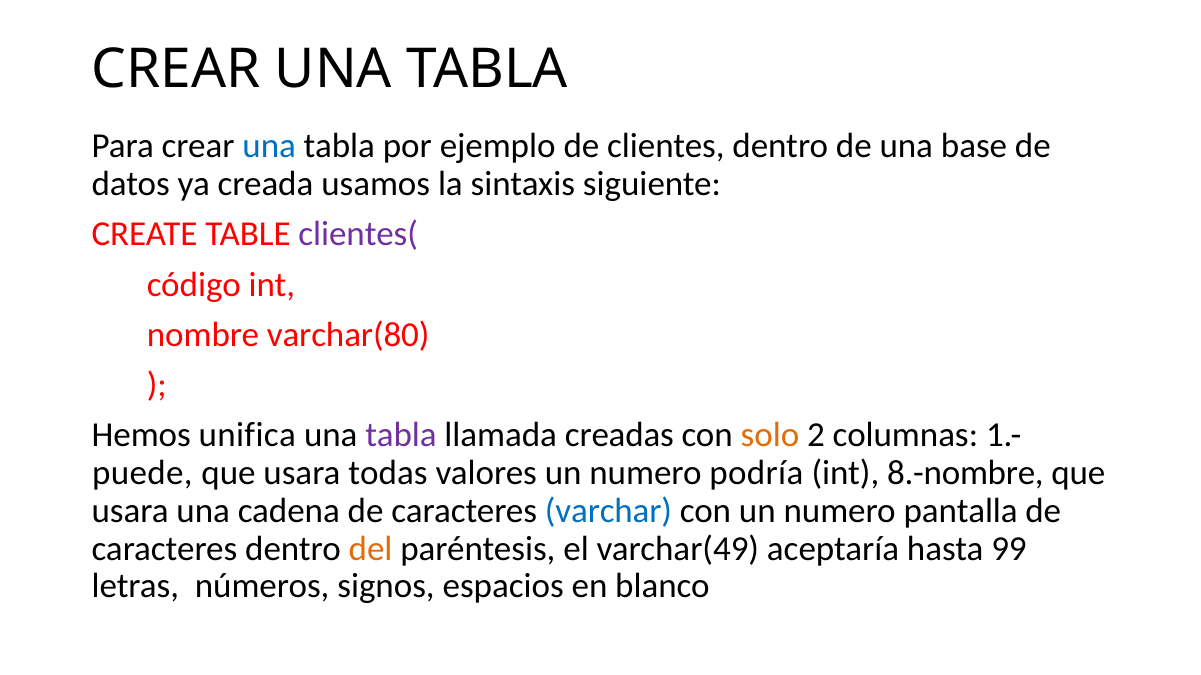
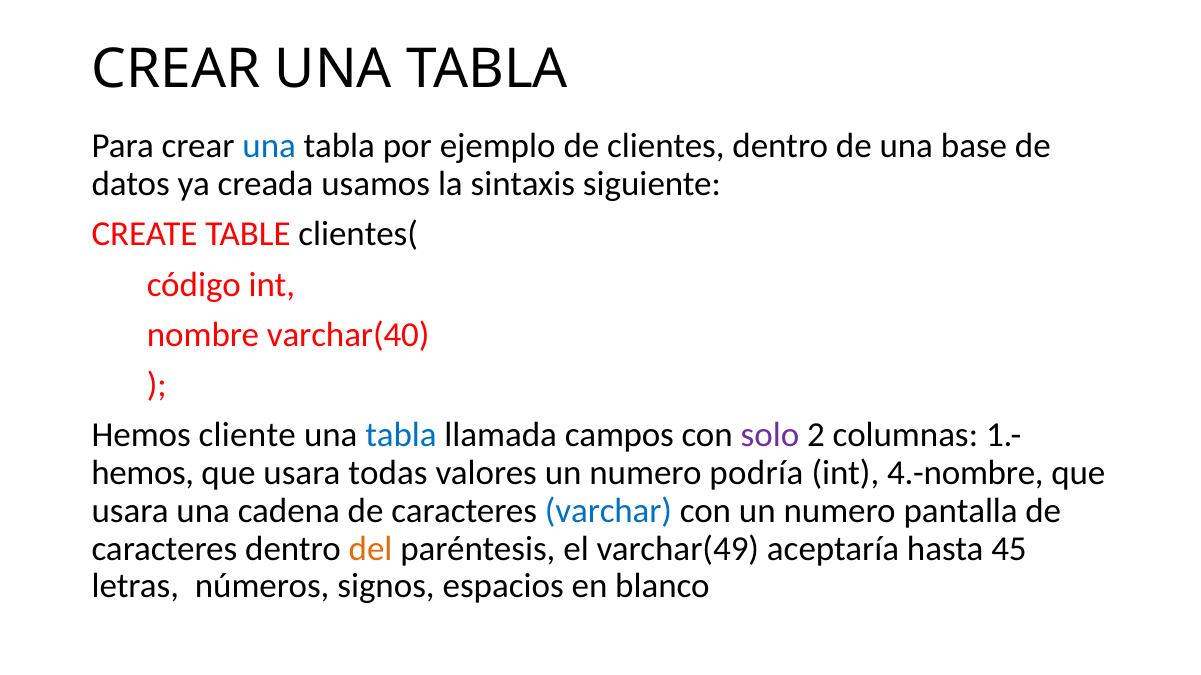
clientes( colour: purple -> black (358, 234)
varchar(80: varchar(80 -> varchar(40 (348, 335)
unifica: unifica -> cliente (247, 436)
tabla colour: purple -> blue (401, 436)
creadas: creadas -> campos (619, 436)
solo colour: orange -> purple (770, 436)
puede: puede -> hemos (143, 473)
8.-nombre: 8.-nombre -> 4.-nombre (965, 473)
99: 99 -> 45 (1009, 549)
